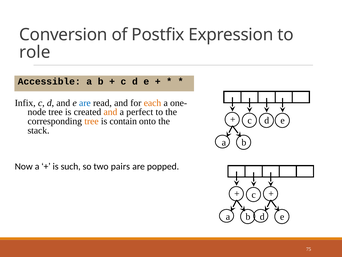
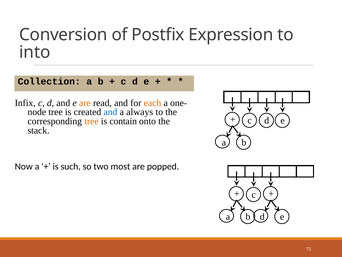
role: role -> into (35, 52)
Accessible: Accessible -> Collection (49, 81)
are colour: blue -> orange (85, 103)
and colour: orange -> blue (110, 112)
perfect: perfect -> always (140, 112)
pairs: pairs -> most (120, 166)
